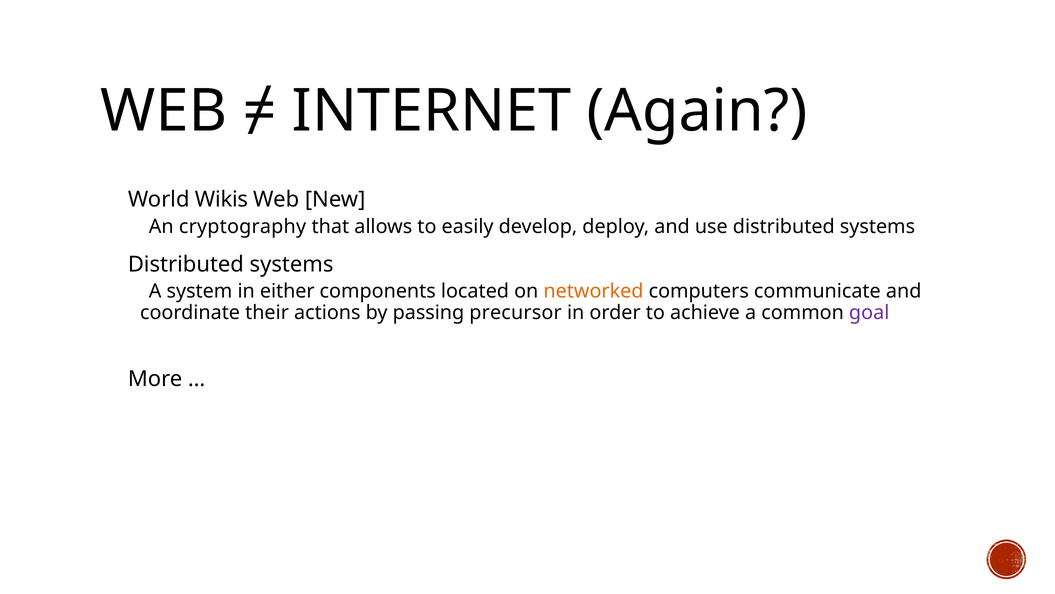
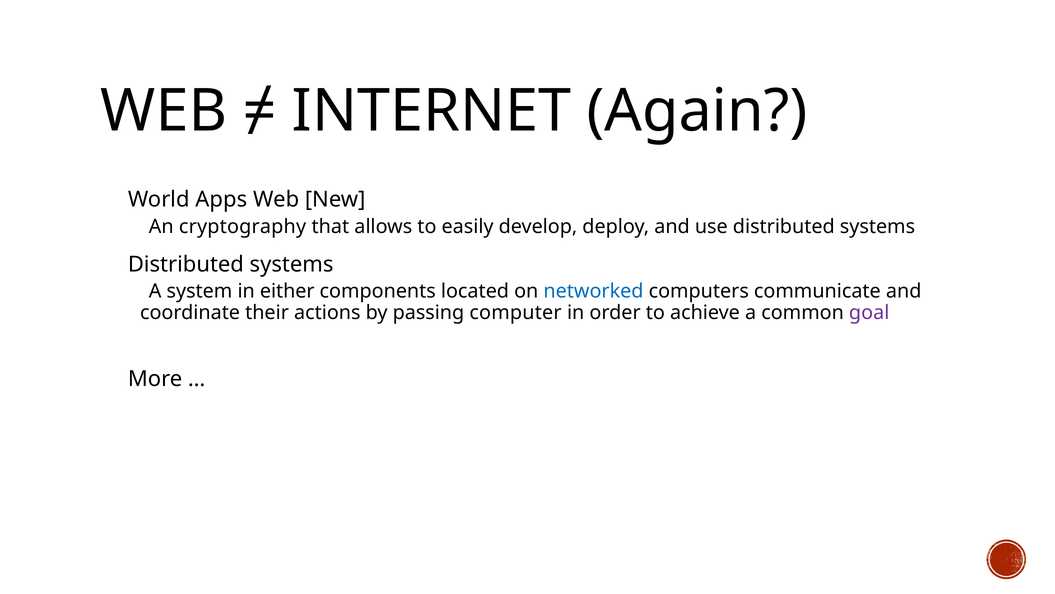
Wikis: Wikis -> Apps (221, 199)
networked colour: orange -> blue (593, 291)
precursor: precursor -> computer (516, 313)
